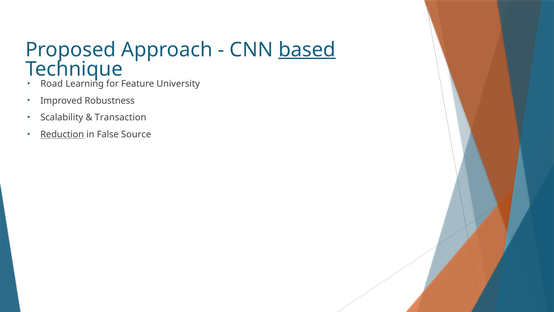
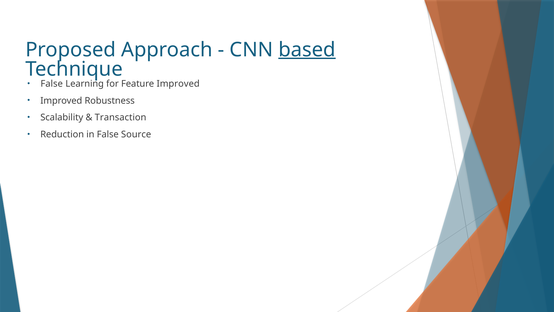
Road: Road -> False (52, 84)
Feature University: University -> Improved (178, 84)
Reduction underline: present -> none (62, 134)
